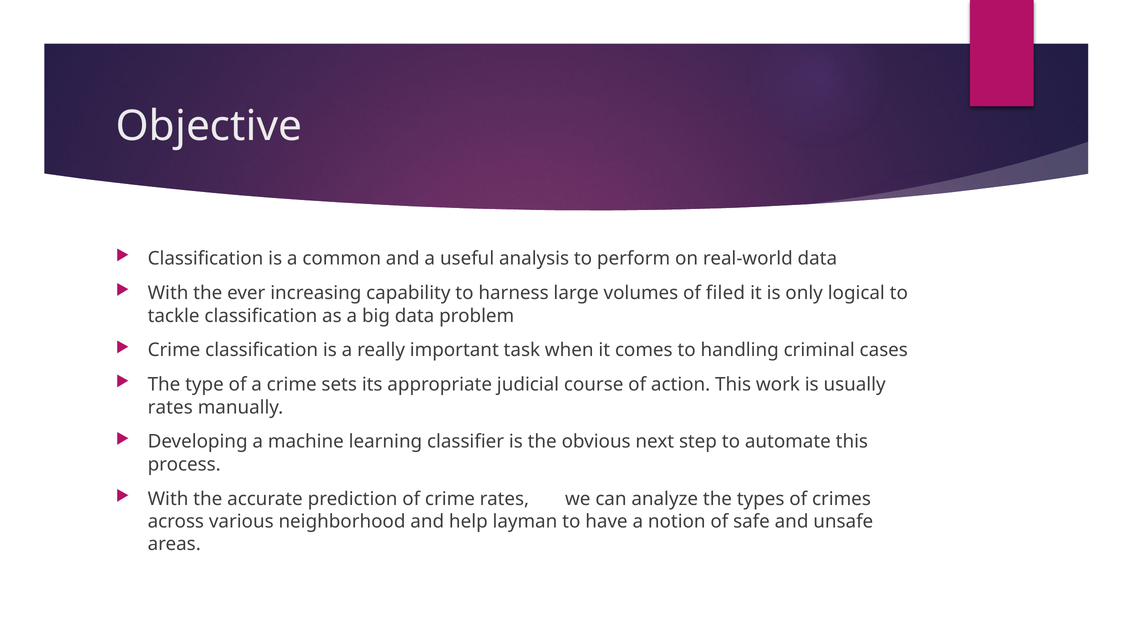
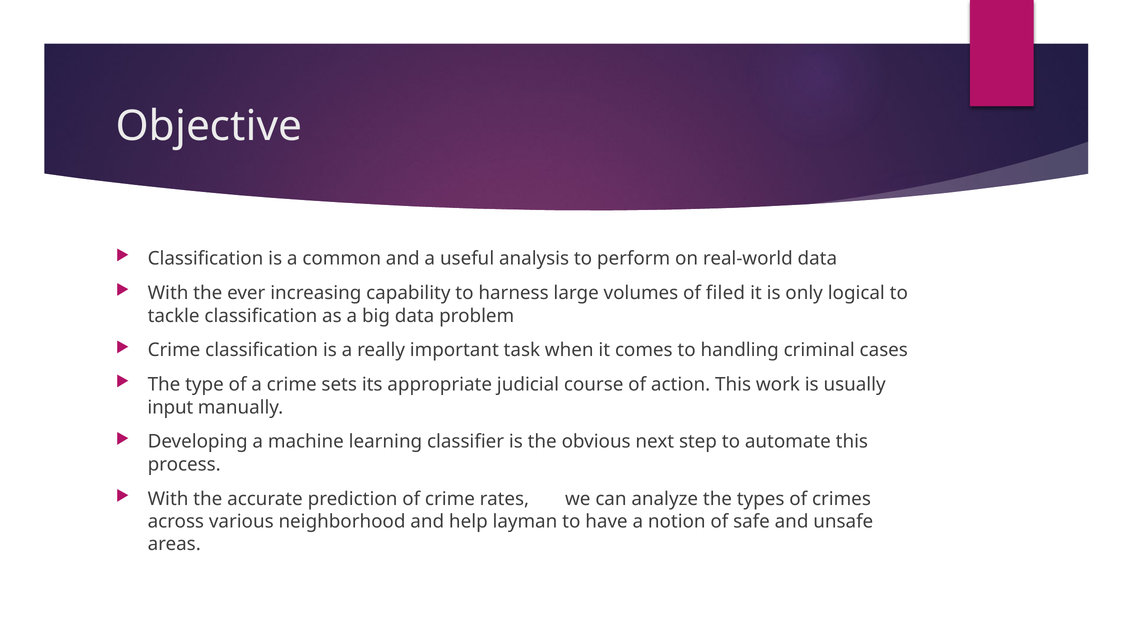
rates: rates -> input (170, 408)
